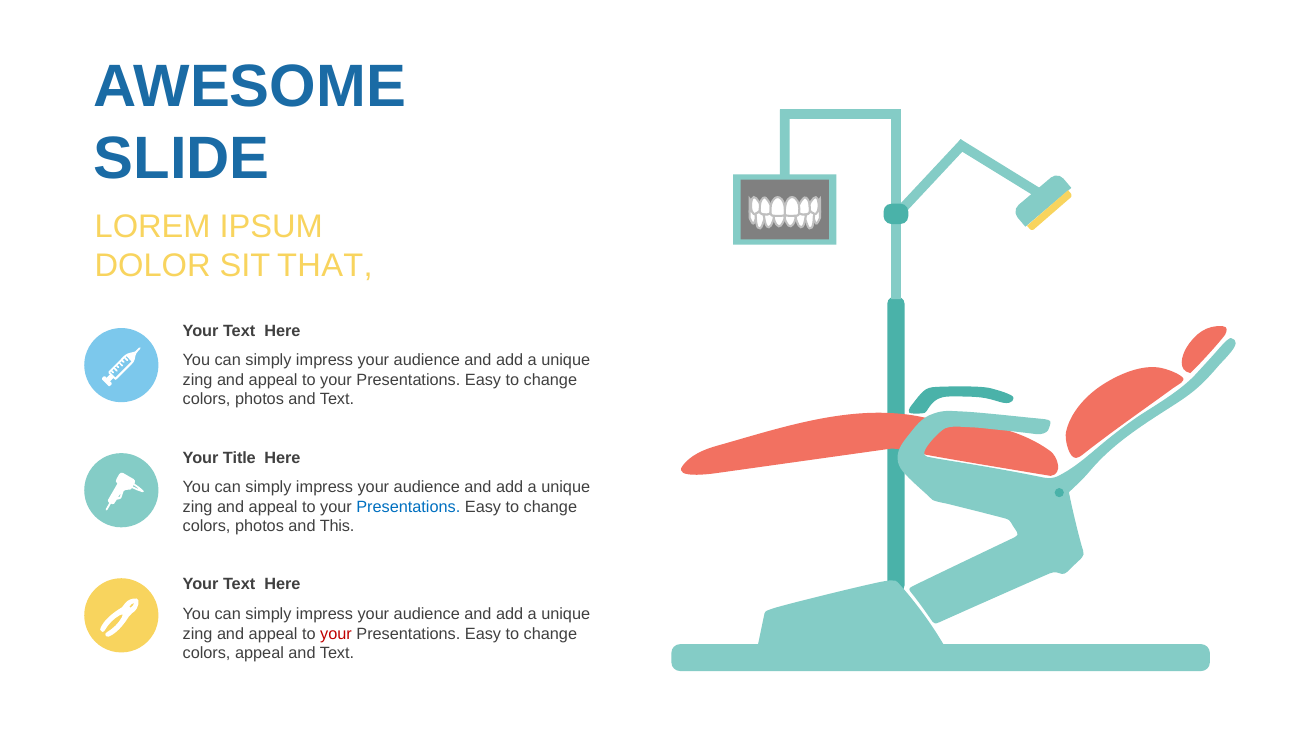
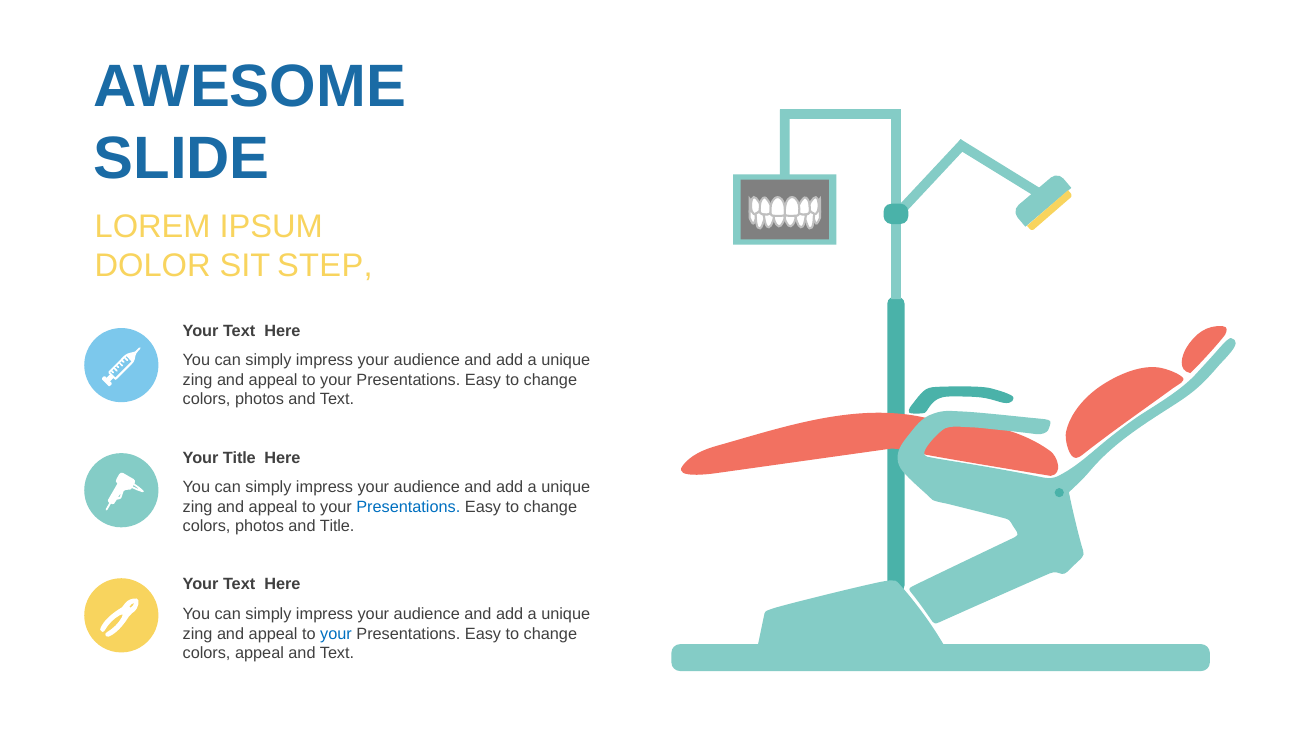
THAT: THAT -> STEP (325, 266)
and This: This -> Title (337, 526)
your colour: red -> blue (336, 634)
